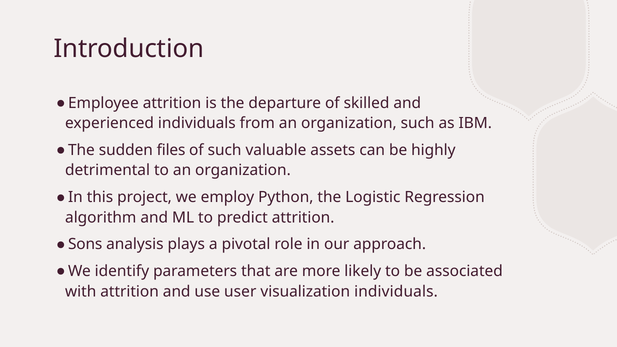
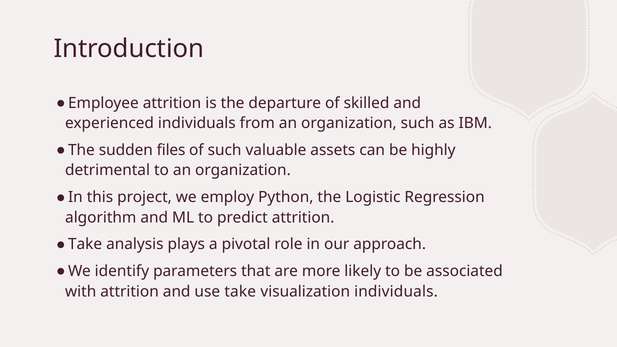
Sons: Sons -> Take (85, 244)
use user: user -> take (240, 291)
